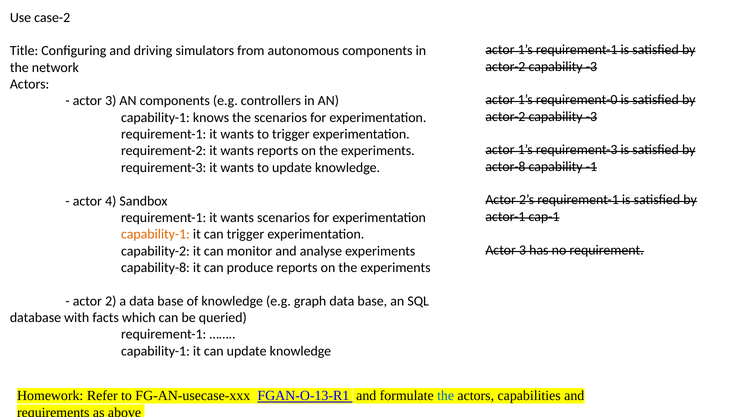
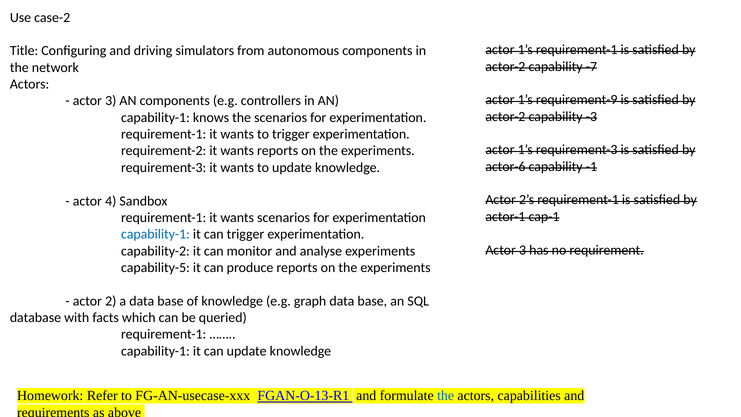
-3: -3 -> -7 (591, 66)
requirement-0: requirement-0 -> requirement-9 (577, 100)
actor-8: actor-8 -> actor-6 (505, 166)
capability-1 colour: orange -> blue (155, 234)
capability-8: capability-8 -> capability-5 (155, 268)
